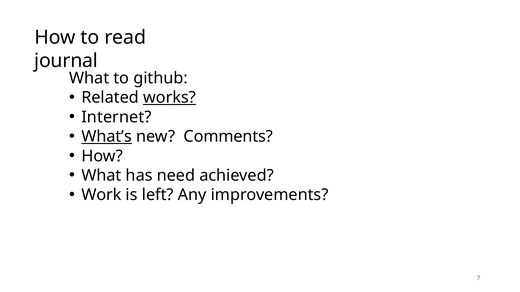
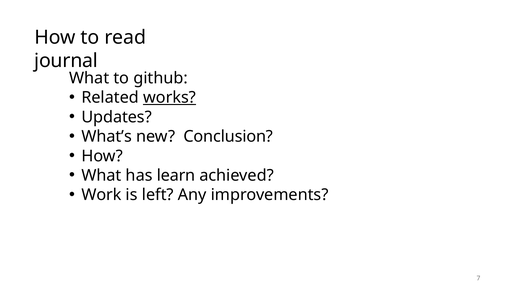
Internet: Internet -> Updates (117, 117)
What’s underline: present -> none (107, 137)
Comments: Comments -> Conclusion (228, 137)
need: need -> learn (176, 176)
